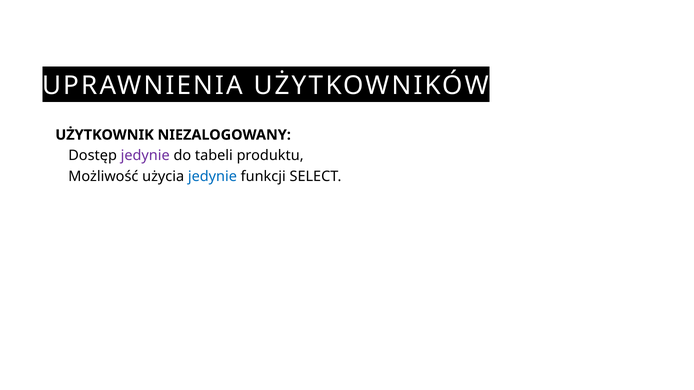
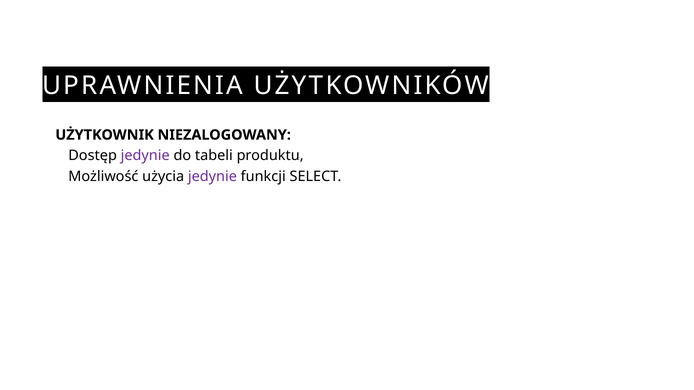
jedynie colour: blue -> purple (212, 177)
